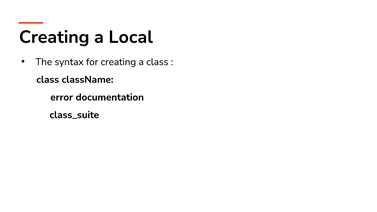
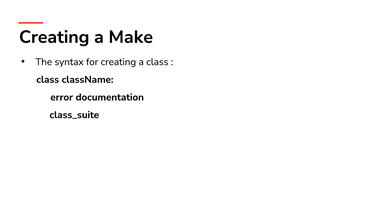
Local: Local -> Make (131, 37)
